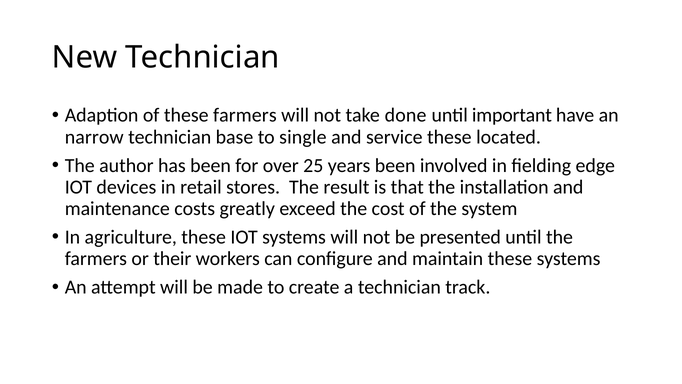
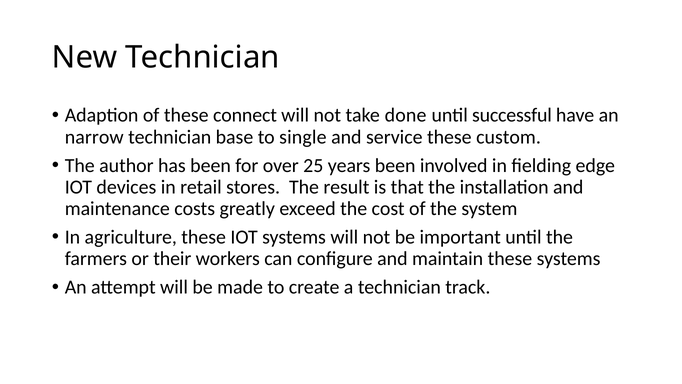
these farmers: farmers -> connect (245, 115)
important: important -> successful (512, 115)
located: located -> custom (509, 137)
presented: presented -> important (460, 237)
